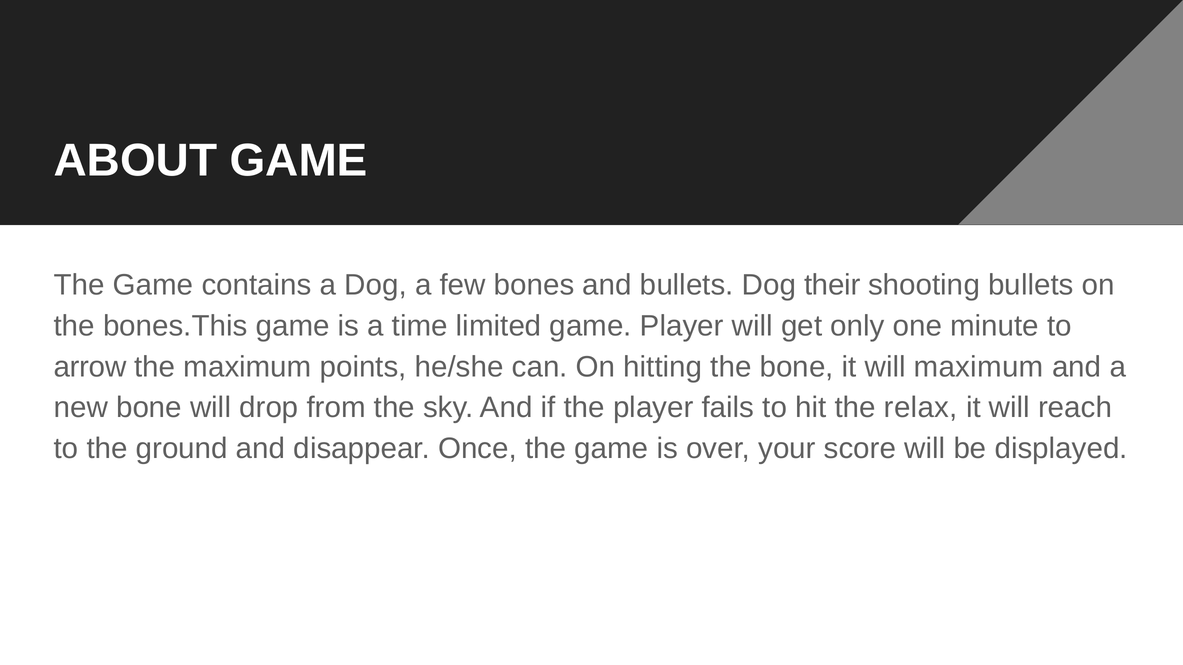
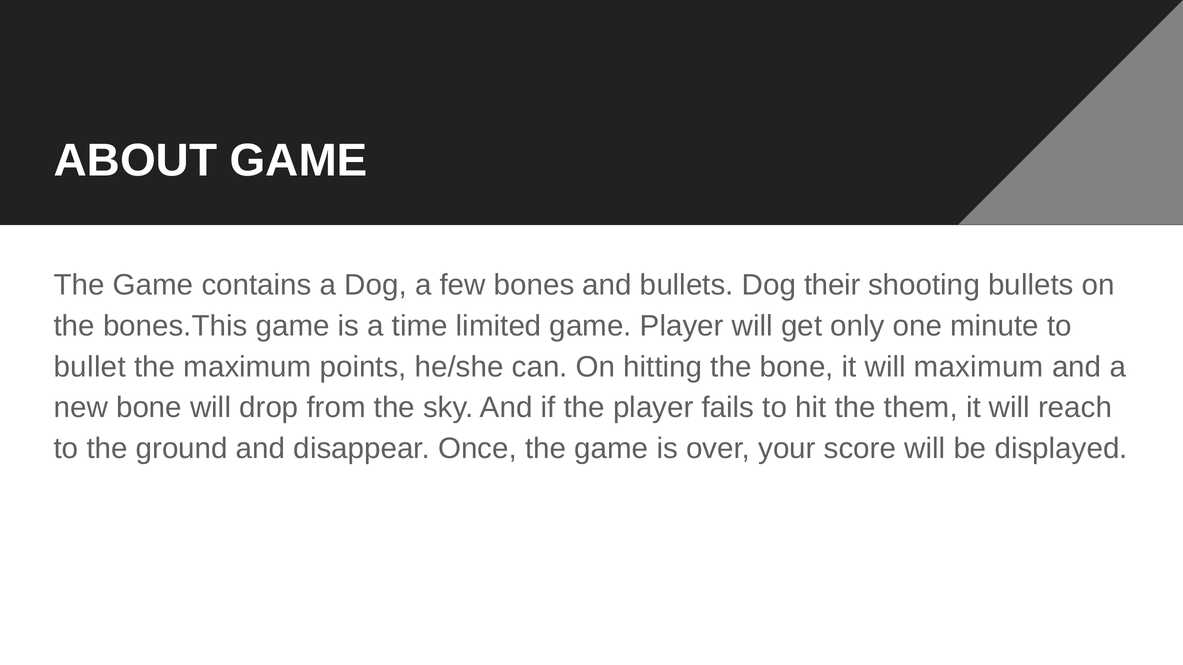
arrow: arrow -> bullet (90, 367)
relax: relax -> them (921, 408)
